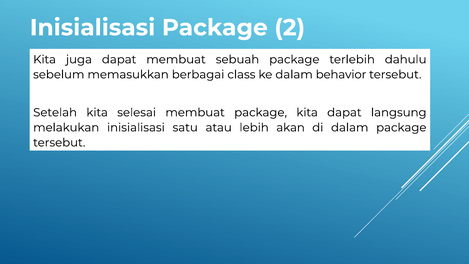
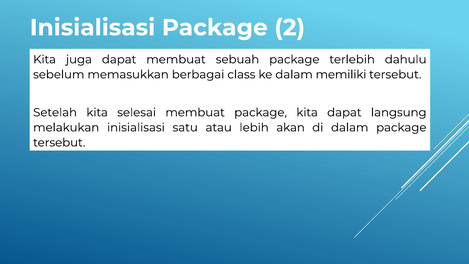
behavior: behavior -> memiliki (341, 74)
